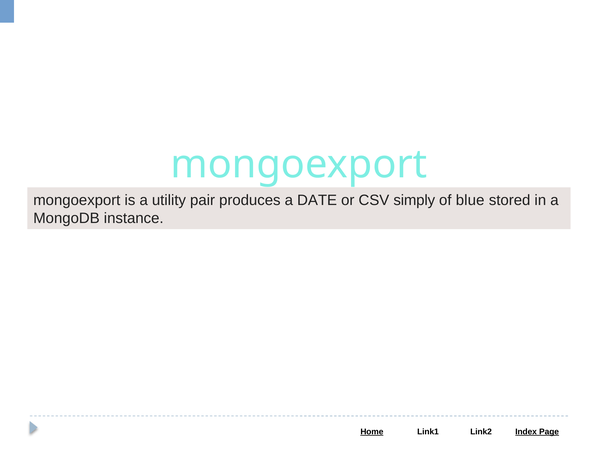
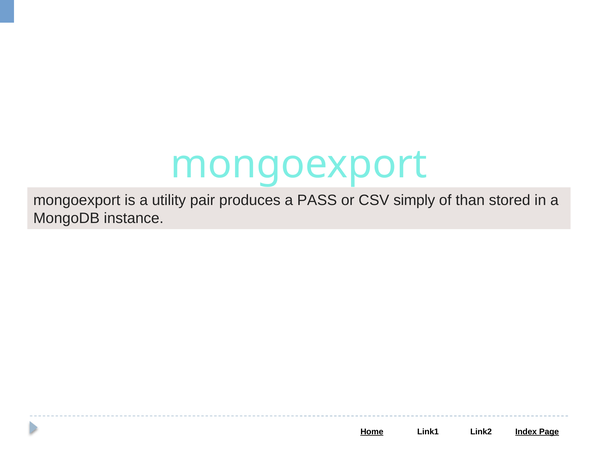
DATE: DATE -> PASS (317, 200)
blue: blue -> than (470, 200)
